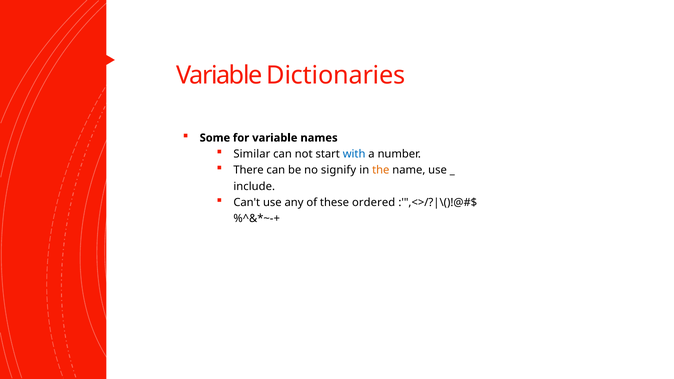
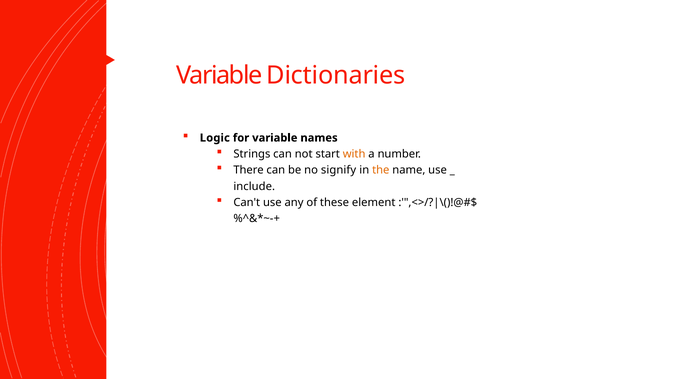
Some: Some -> Logic (215, 138)
Similar: Similar -> Strings (252, 154)
with colour: blue -> orange (354, 154)
ordered: ordered -> element (374, 203)
